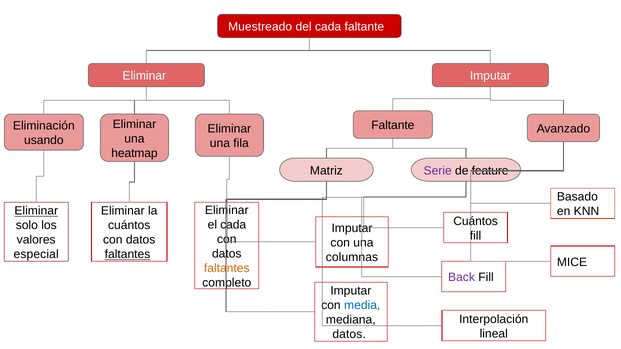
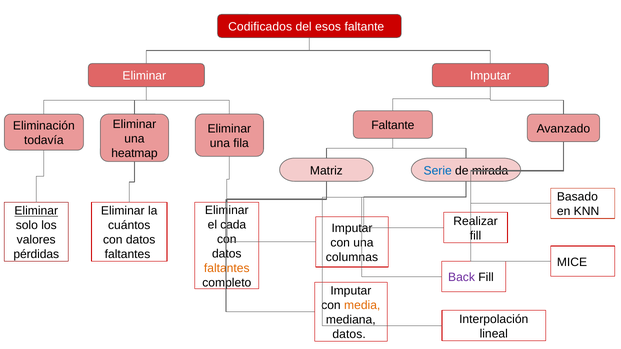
Muestreado: Muestreado -> Codificados (260, 27)
del cada: cada -> esos (328, 27)
usando: usando -> todavía (44, 140)
Serie colour: purple -> blue (438, 171)
feature: feature -> mirada (490, 171)
Cuántos: Cuántos -> Realizar (476, 221)
especial: especial -> pérdidas (36, 255)
faltantes underline: present -> none (128, 255)
media colour: blue -> orange (362, 306)
